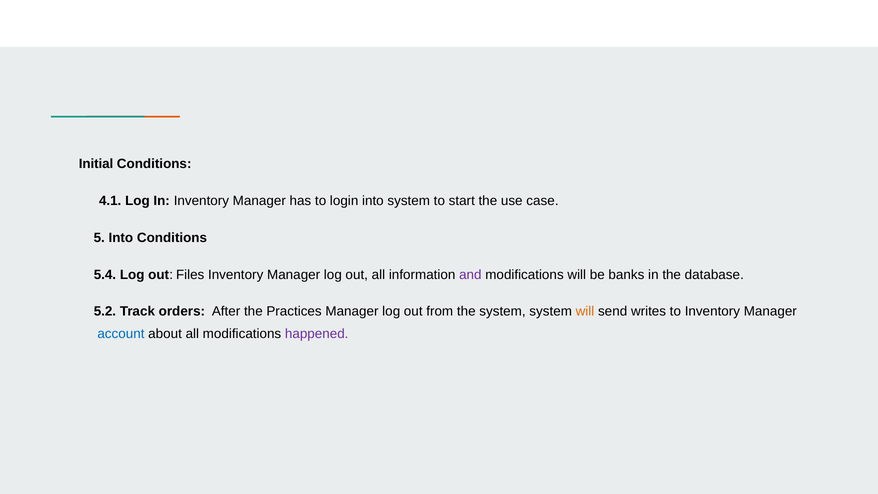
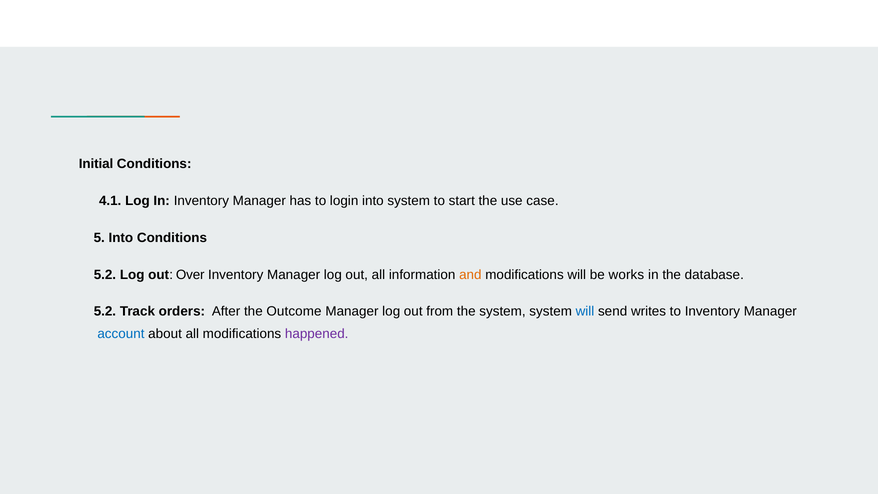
5.4: 5.4 -> 5.2 (105, 275)
Files: Files -> Over (190, 275)
and colour: purple -> orange (470, 275)
banks: banks -> works (626, 275)
Practices: Practices -> Outcome (294, 311)
will colour: orange -> blue (585, 311)
